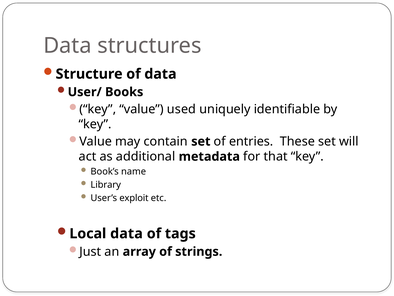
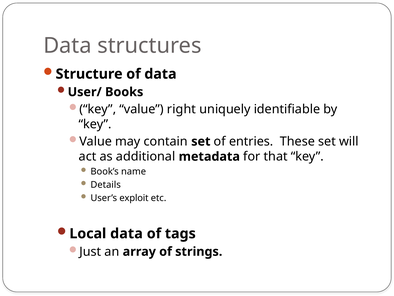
used: used -> right (181, 109)
Library: Library -> Details (106, 184)
